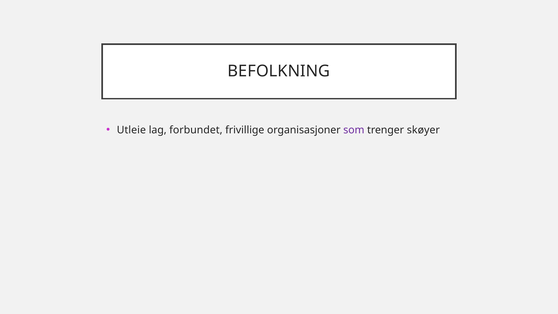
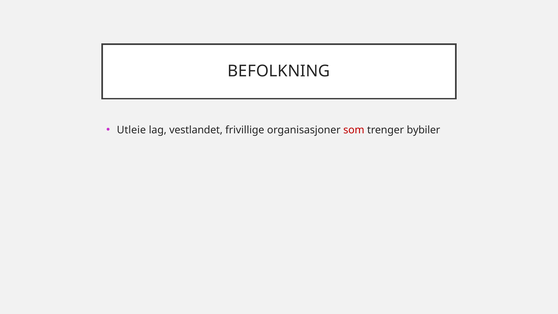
forbundet: forbundet -> vestlandet (196, 130)
som colour: purple -> red (354, 130)
skøyer: skøyer -> bybiler (423, 130)
